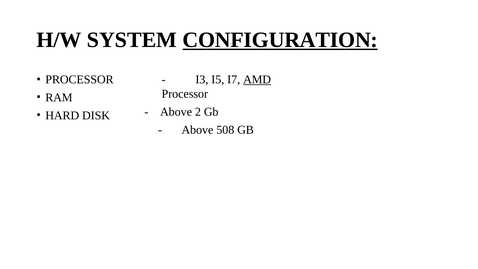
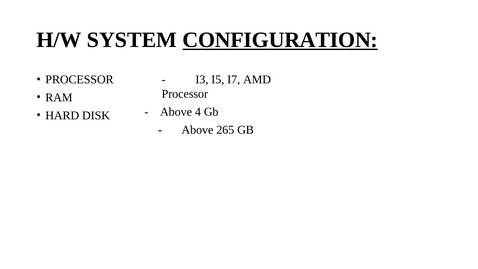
AMD underline: present -> none (257, 80)
2: 2 -> 4 (198, 112)
508: 508 -> 265 (225, 130)
